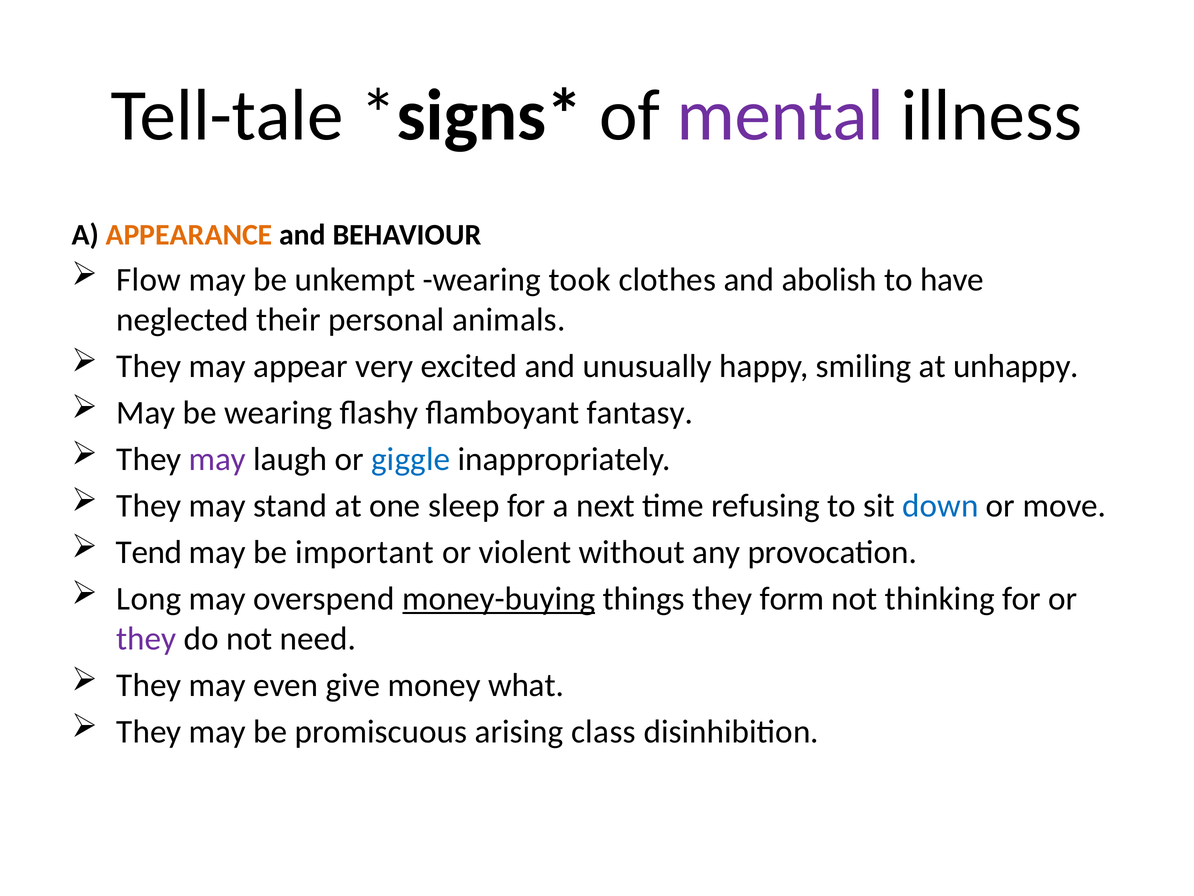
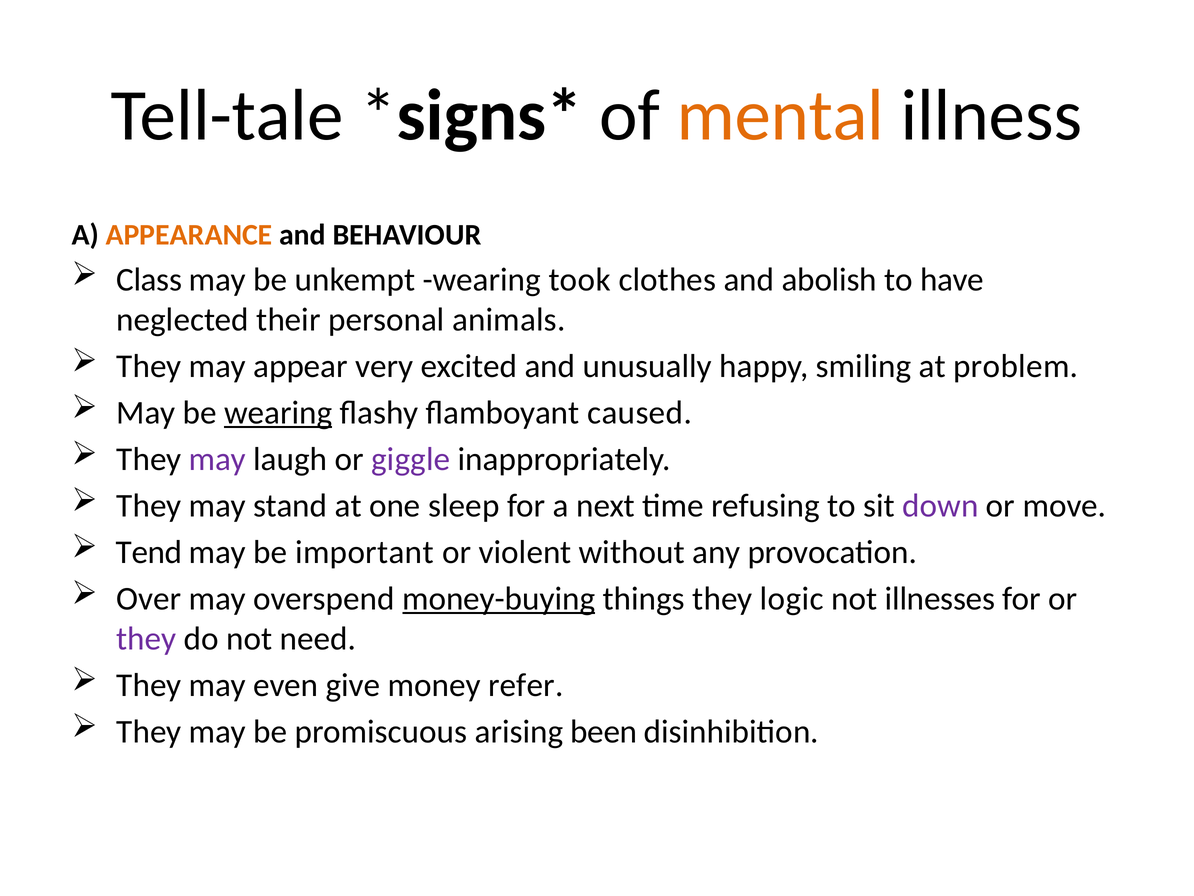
mental colour: purple -> orange (780, 116)
Flow: Flow -> Class (149, 280)
unhappy: unhappy -> problem (1016, 366)
wearing underline: none -> present (278, 412)
fantasy: fantasy -> caused (640, 412)
giggle colour: blue -> purple (411, 459)
down colour: blue -> purple (940, 505)
Long: Long -> Over (149, 598)
form: form -> logic (792, 598)
thinking: thinking -> illnesses (940, 598)
what: what -> refer (526, 685)
class: class -> been (604, 731)
